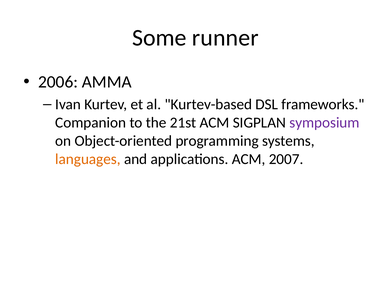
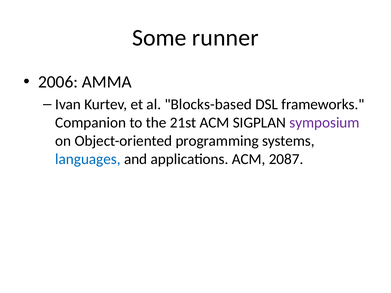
Kurtev-based: Kurtev-based -> Blocks-based (208, 104)
languages colour: orange -> blue (88, 159)
2007: 2007 -> 2087 (286, 159)
